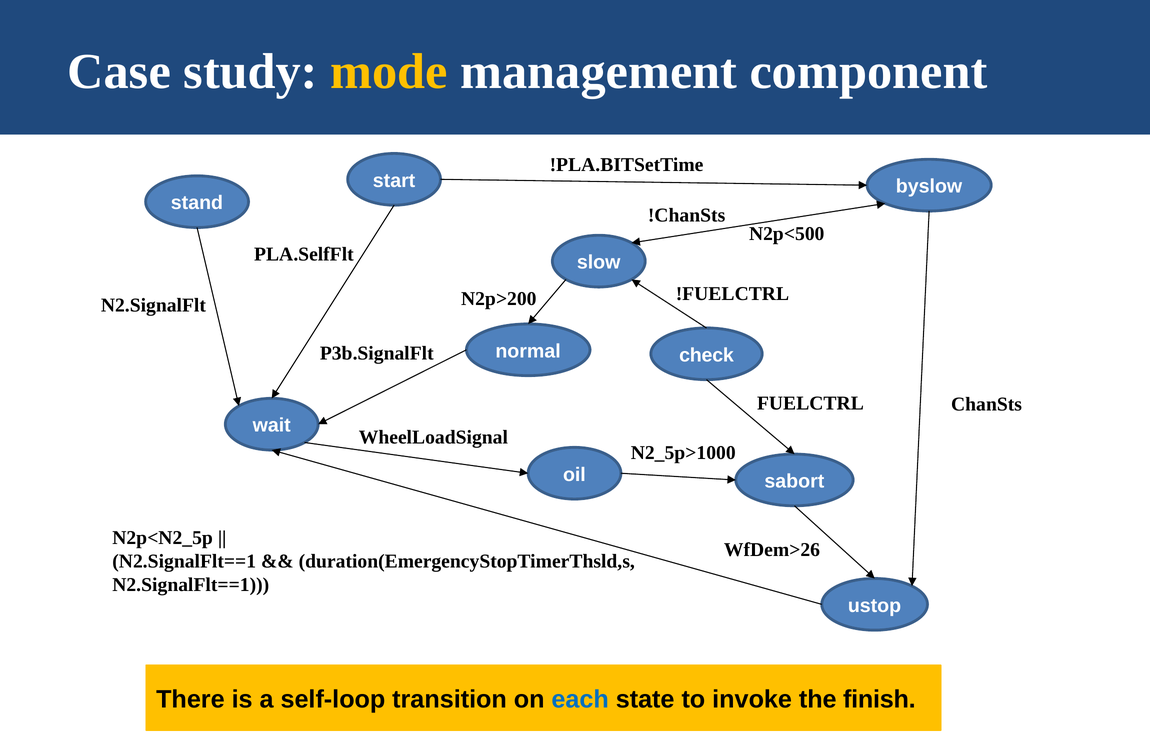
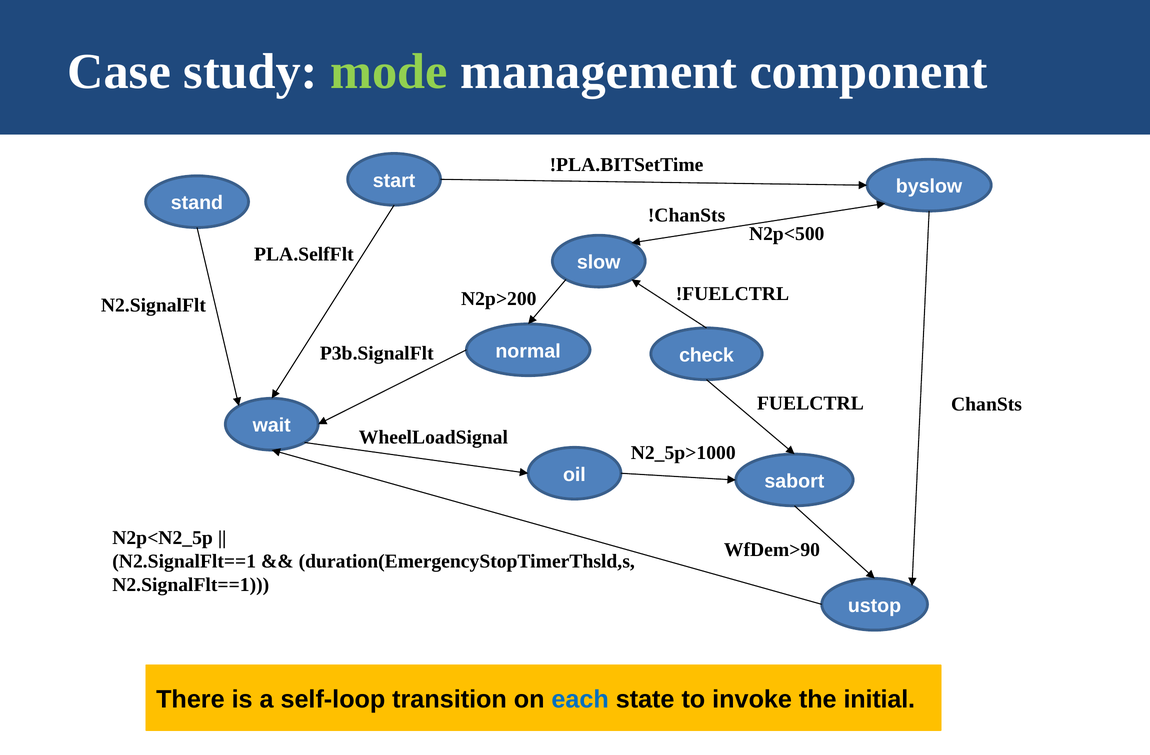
mode colour: yellow -> light green (389, 72)
WfDem>26: WfDem>26 -> WfDem>90 (772, 550)
finish: finish -> initial (879, 700)
